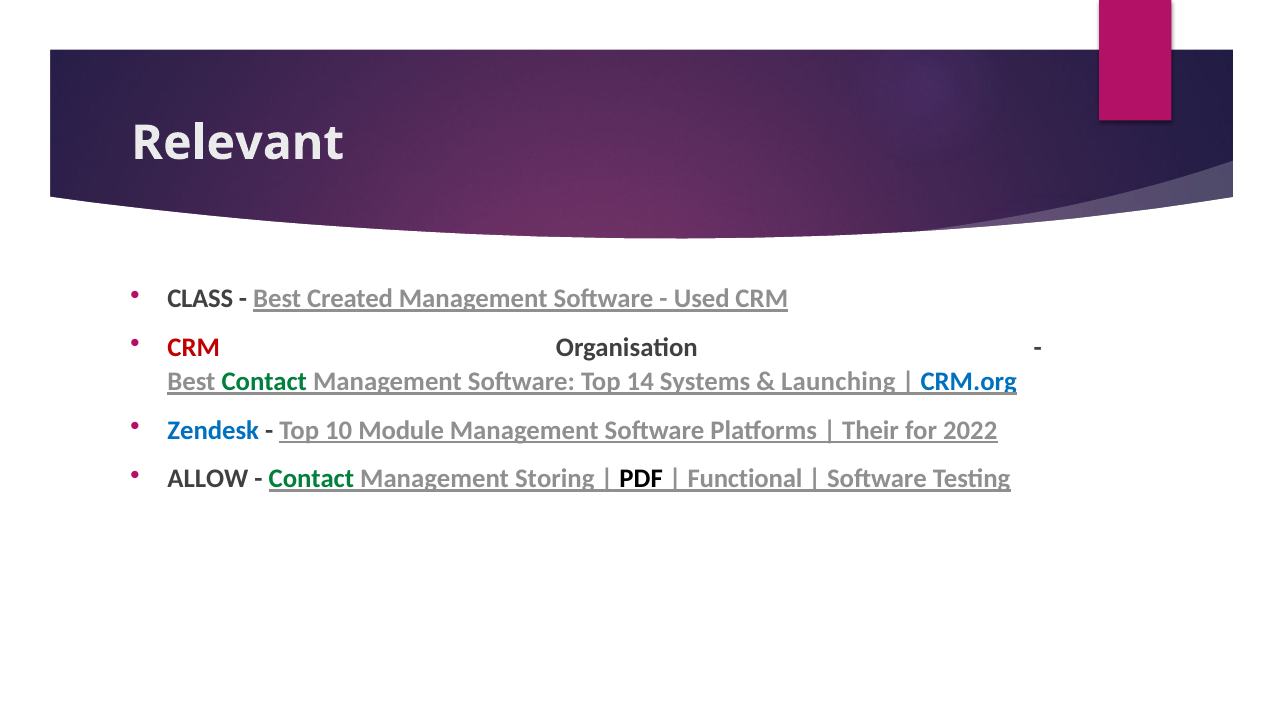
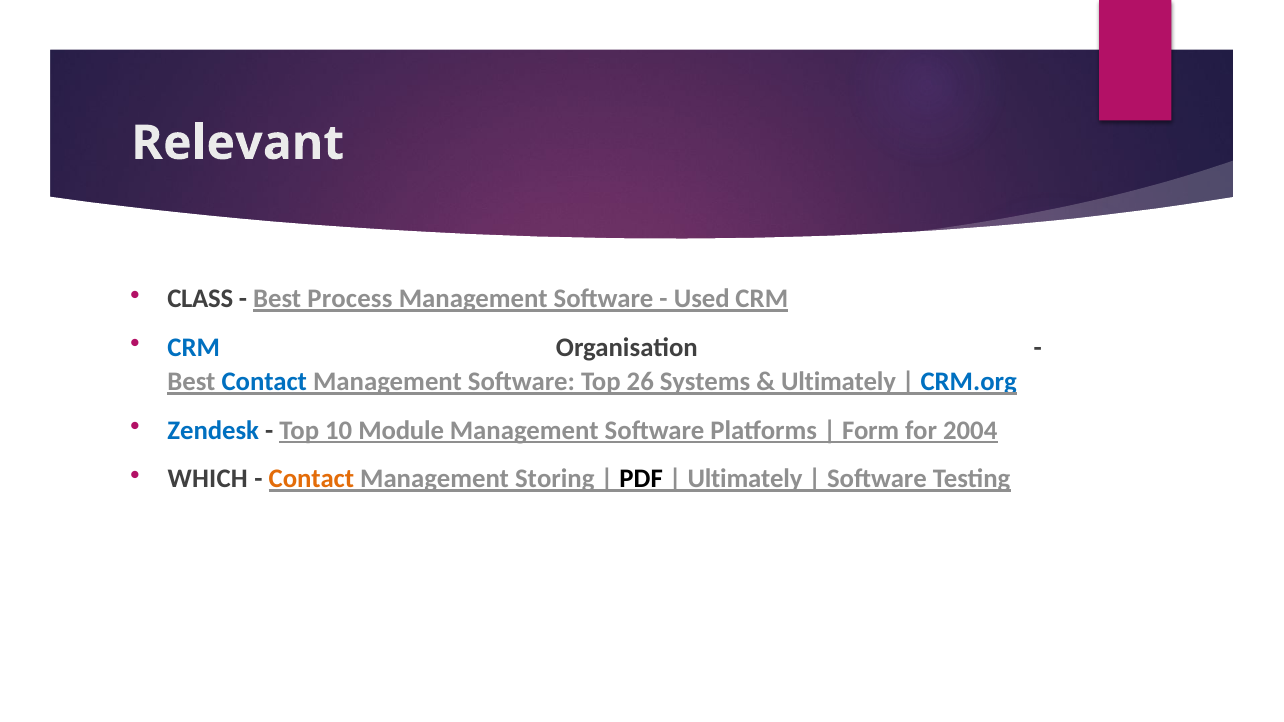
Created: Created -> Process (350, 299)
CRM colour: red -> blue (194, 348)
Contact colour: green -> blue (264, 382)
14: 14 -> 26 (640, 382)
Launching: Launching -> Ultimately (839, 382)
Their: Their -> Form (871, 430)
2022: 2022 -> 2004 (970, 430)
ALLOW: ALLOW -> WHICH (208, 479)
Contact colour: green -> orange (311, 479)
Functional: Functional -> Ultimately (745, 479)
